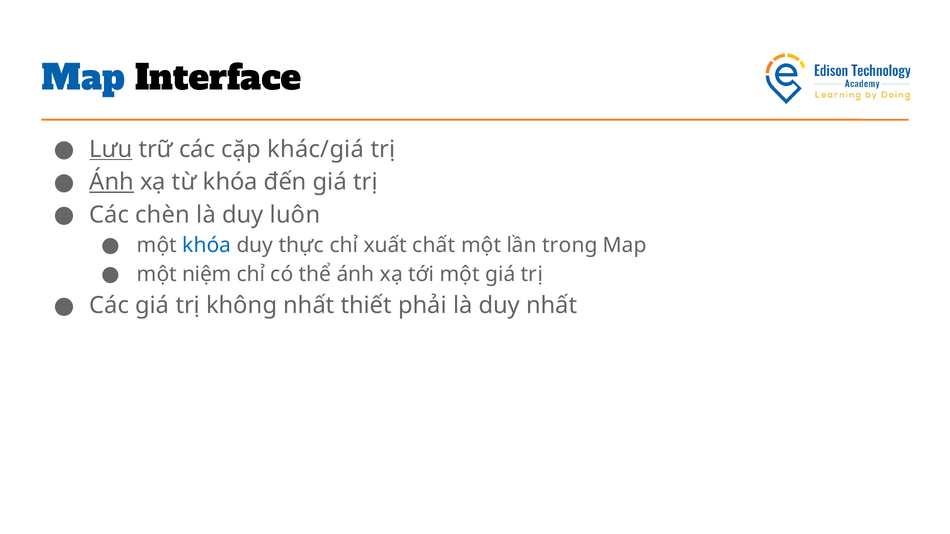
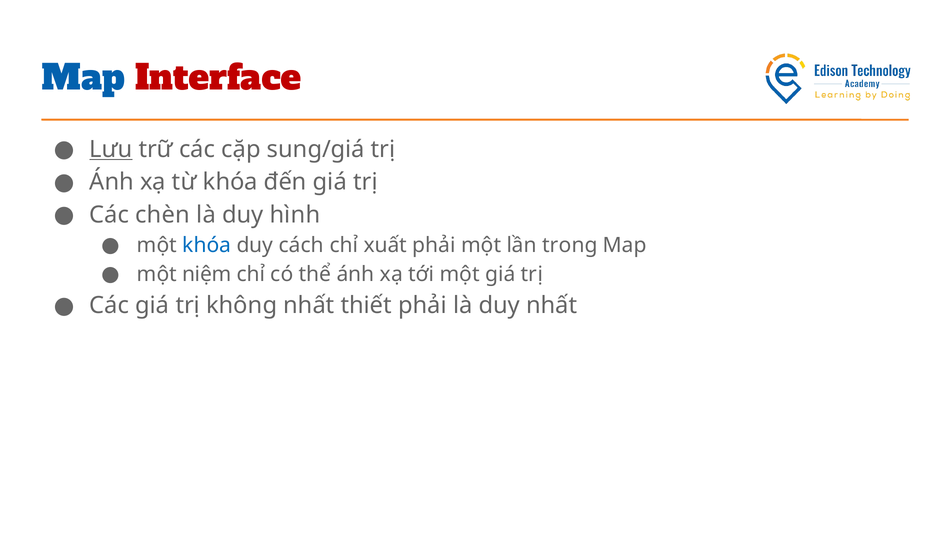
Interface colour: black -> red (218, 79)
khác/giá: khác/giá -> sung/giá (316, 149)
Ánh underline: present -> none (112, 182)
luôn: luôn -> hình (295, 215)
thực: thực -> cách (301, 245)
xuất chất: chất -> phải (434, 245)
